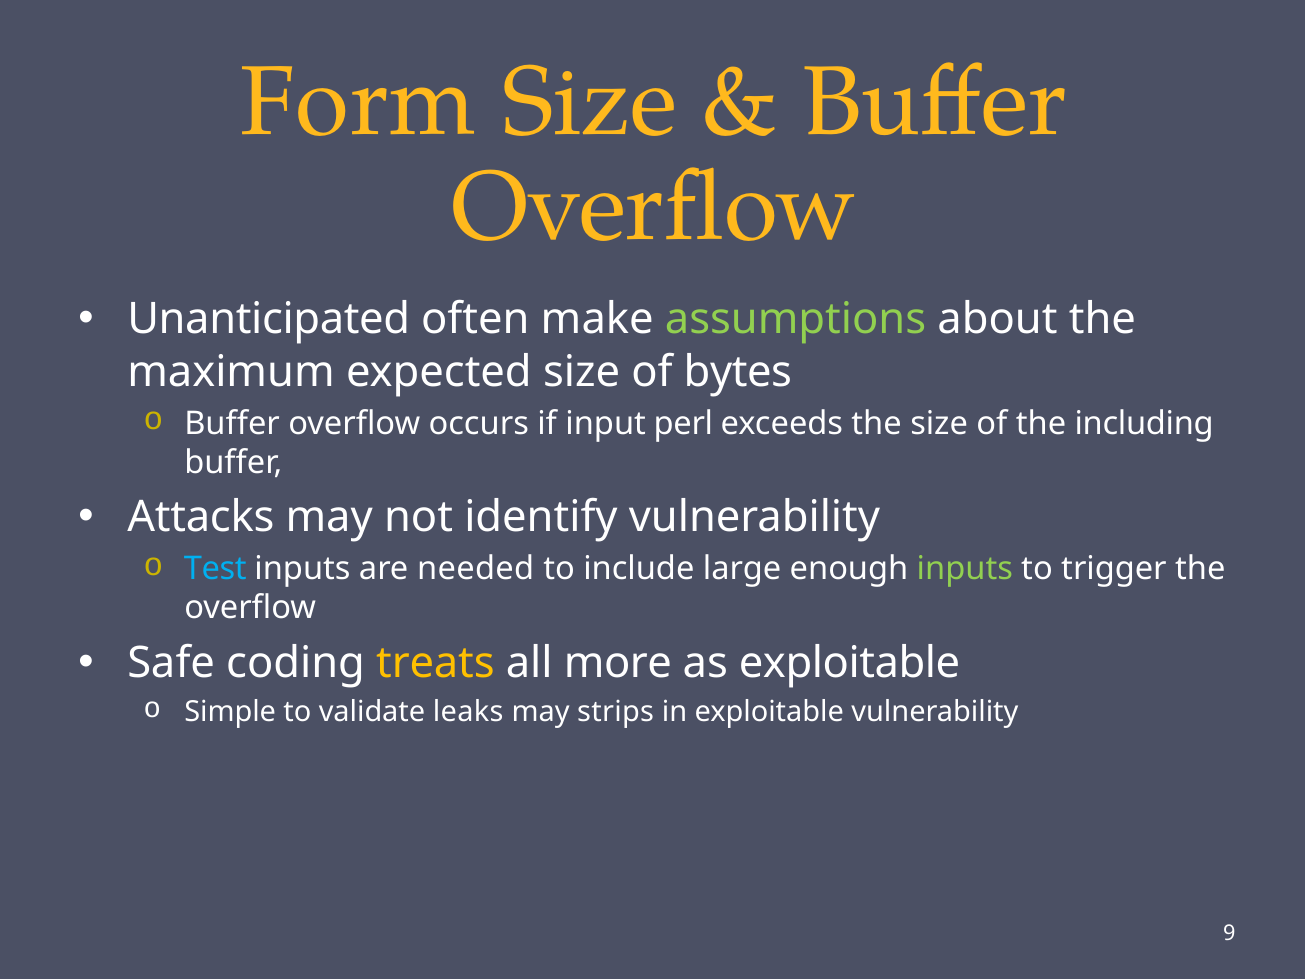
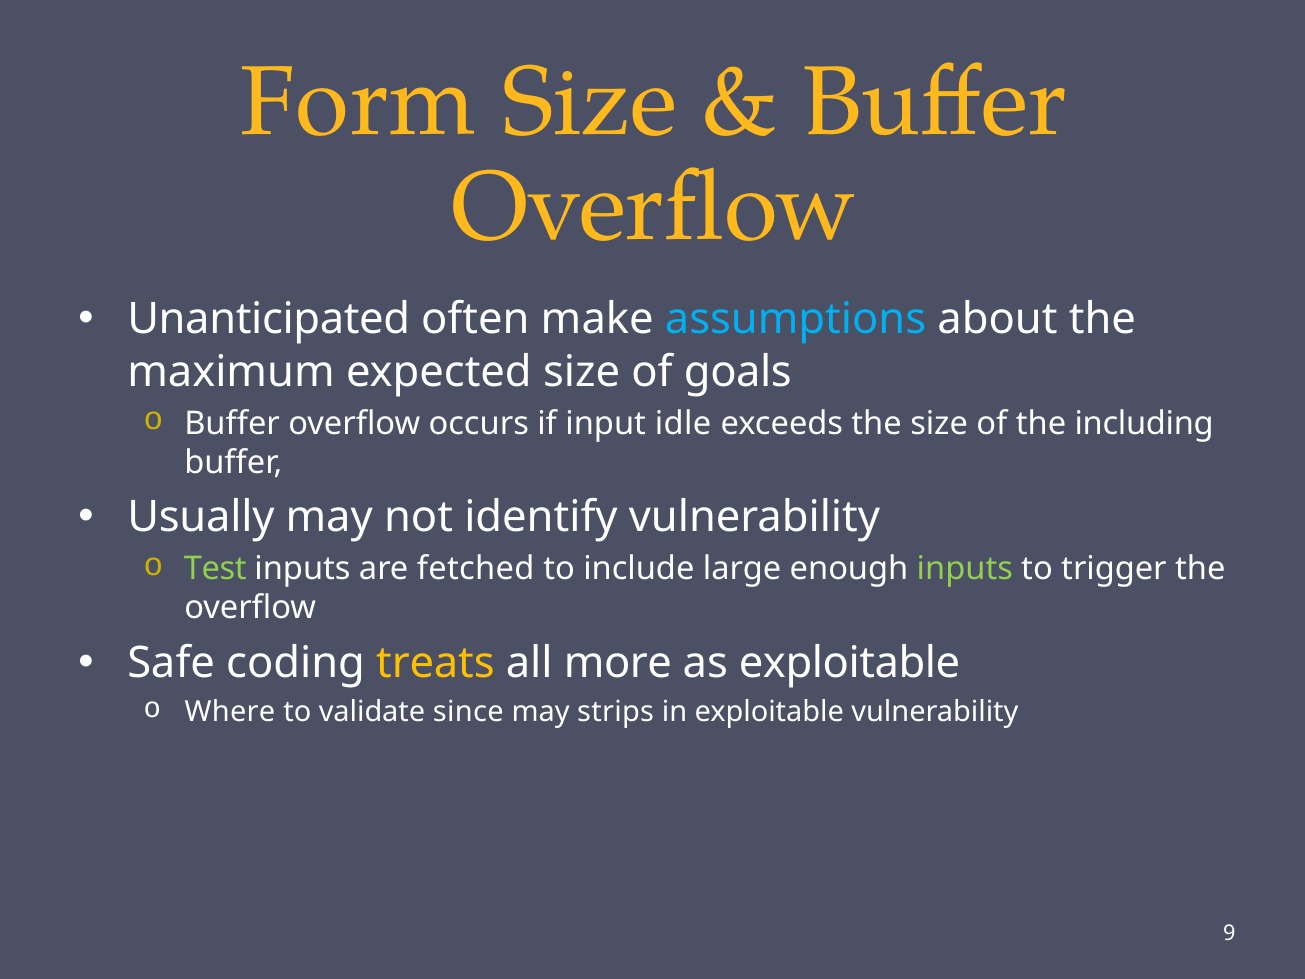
assumptions colour: light green -> light blue (796, 320)
bytes: bytes -> goals (738, 372)
perl: perl -> idle (683, 423)
Attacks: Attacks -> Usually (201, 517)
Test colour: light blue -> light green (215, 569)
needed: needed -> fetched (476, 569)
Simple: Simple -> Where (230, 711)
leaks: leaks -> since (468, 711)
